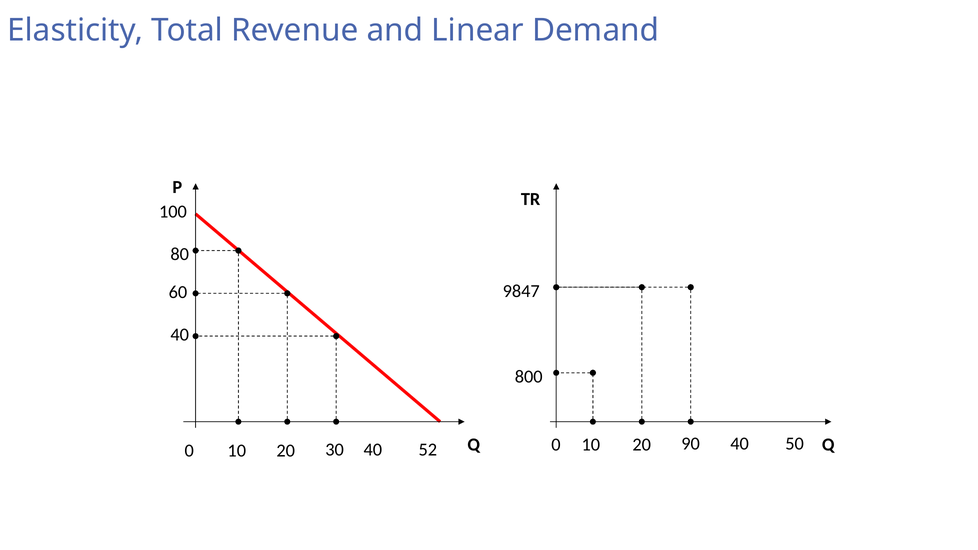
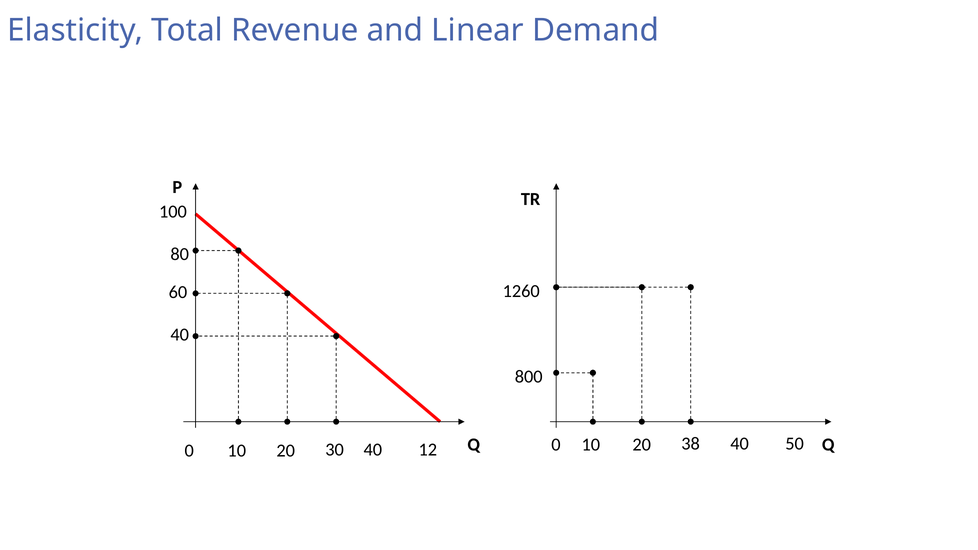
9847: 9847 -> 1260 (521, 291)
90: 90 -> 38 (691, 444)
52: 52 -> 12 (428, 450)
